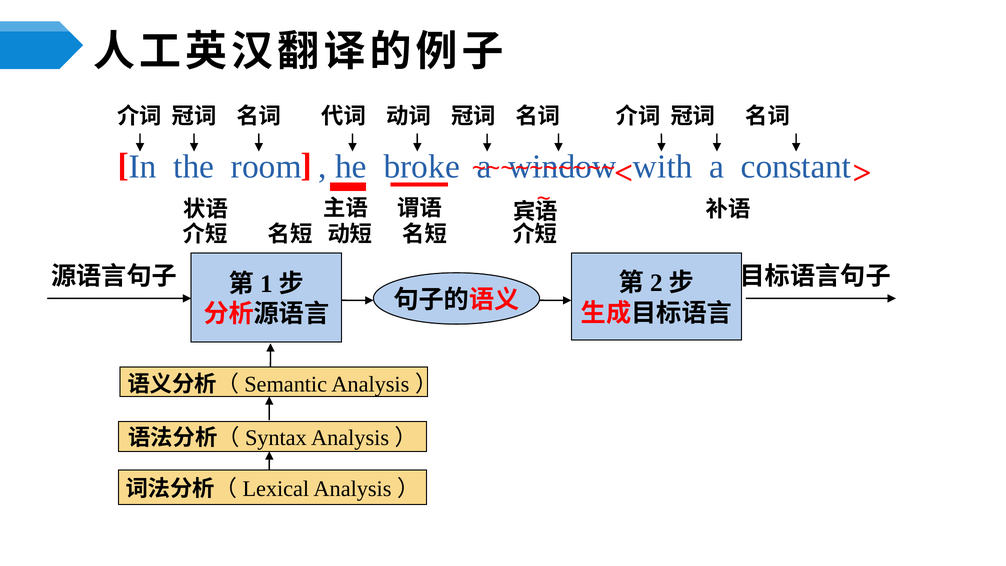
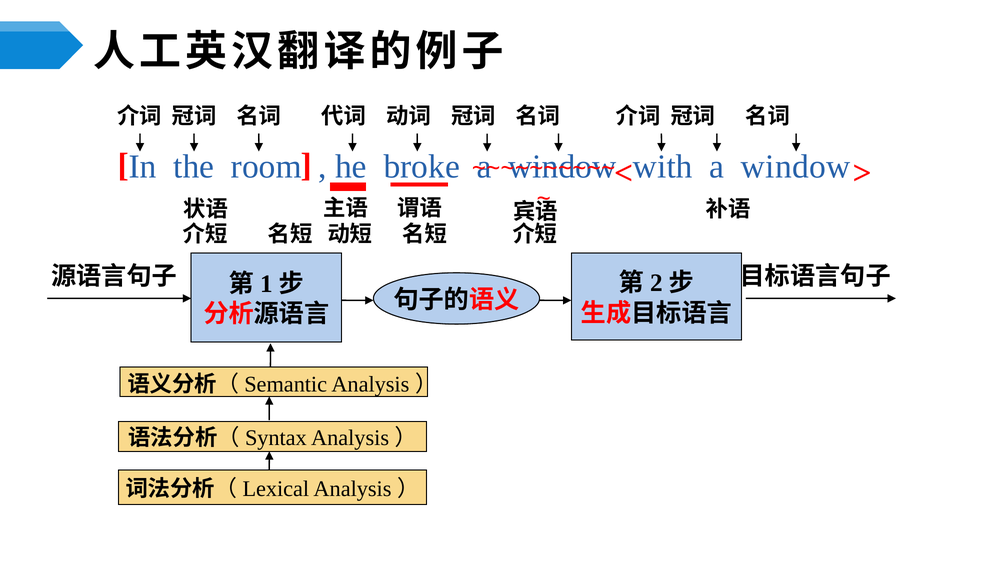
with a constant: constant -> window (796, 167)
